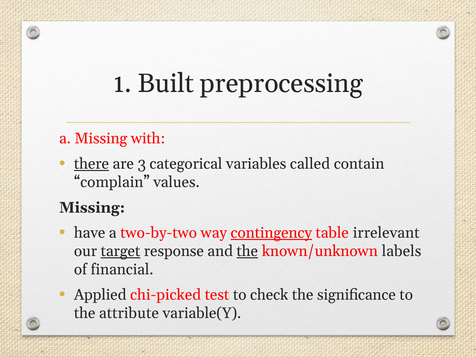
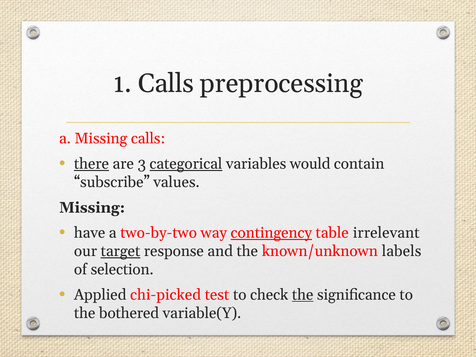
1 Built: Built -> Calls (166, 83)
Missing with: with -> calls (148, 139)
categorical underline: none -> present (186, 164)
called: called -> would (310, 164)
complain: complain -> subscribe (112, 182)
the underline: present -> none (247, 251)
financial: financial -> selection (122, 269)
the underline: none -> present (303, 295)
attribute: attribute -> bothered (129, 313)
